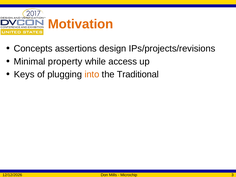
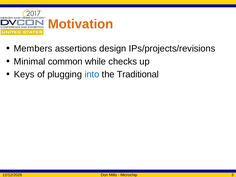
Concepts: Concepts -> Members (33, 49)
property: property -> common (65, 61)
access: access -> checks (123, 61)
into colour: orange -> blue (92, 74)
